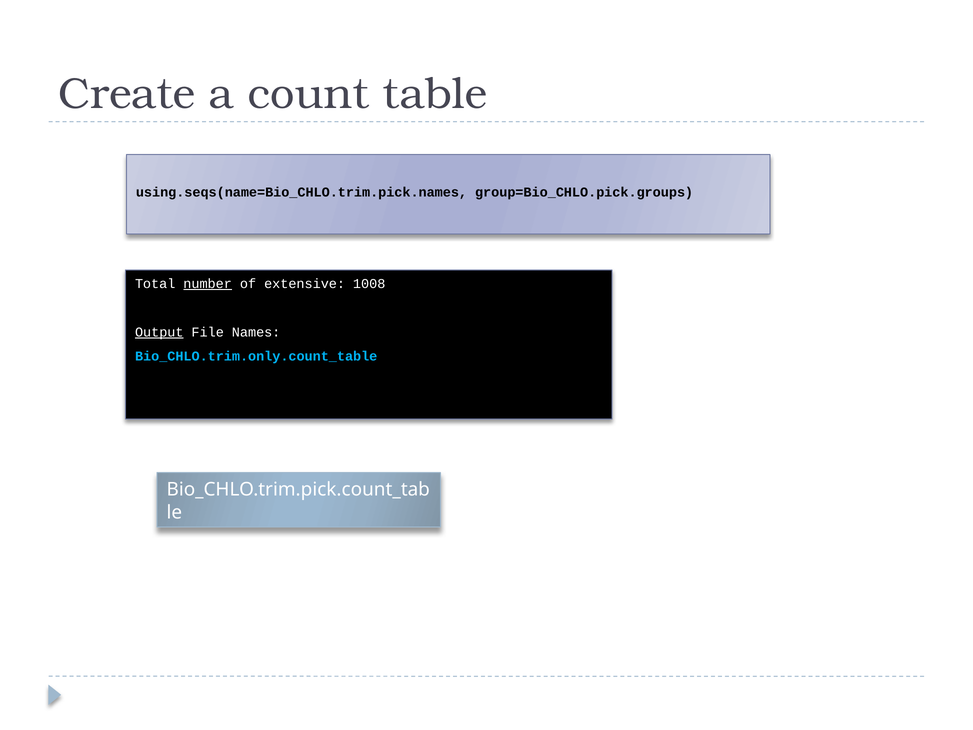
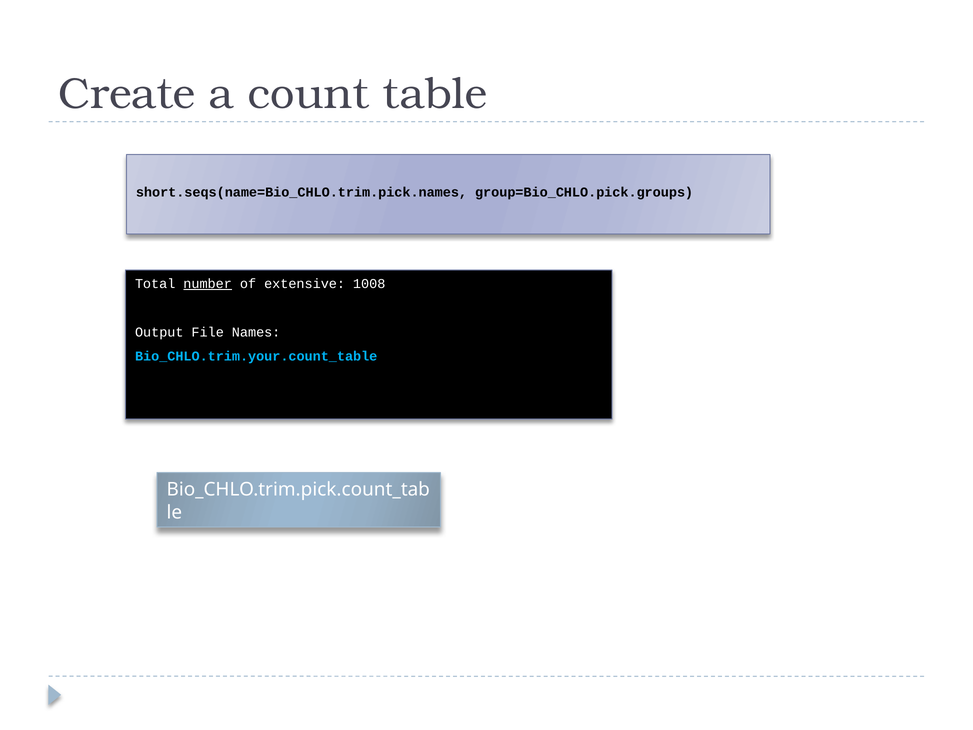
using.seqs(name=Bio_CHLO.trim.pick.names: using.seqs(name=Bio_CHLO.trim.pick.names -> short.seqs(name=Bio_CHLO.trim.pick.names (302, 192)
Output underline: present -> none (159, 332)
Bio_CHLO.trim.only.count_table: Bio_CHLO.trim.only.count_table -> Bio_CHLO.trim.your.count_table (256, 356)
